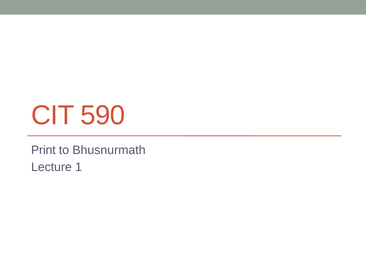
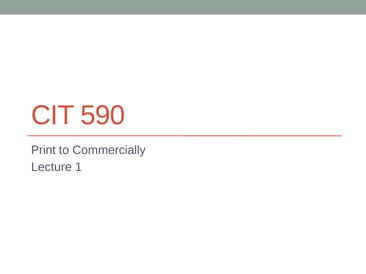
Bhusnurmath: Bhusnurmath -> Commercially (109, 150)
